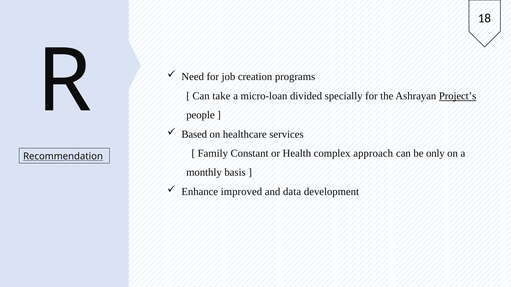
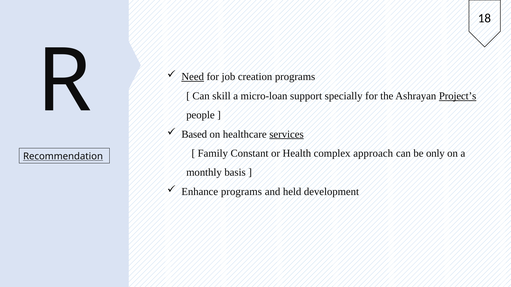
Need underline: none -> present (193, 77)
take: take -> skill (221, 96)
divided: divided -> support (306, 96)
services underline: none -> present (287, 134)
Enhance improved: improved -> programs (241, 192)
data: data -> held (292, 192)
